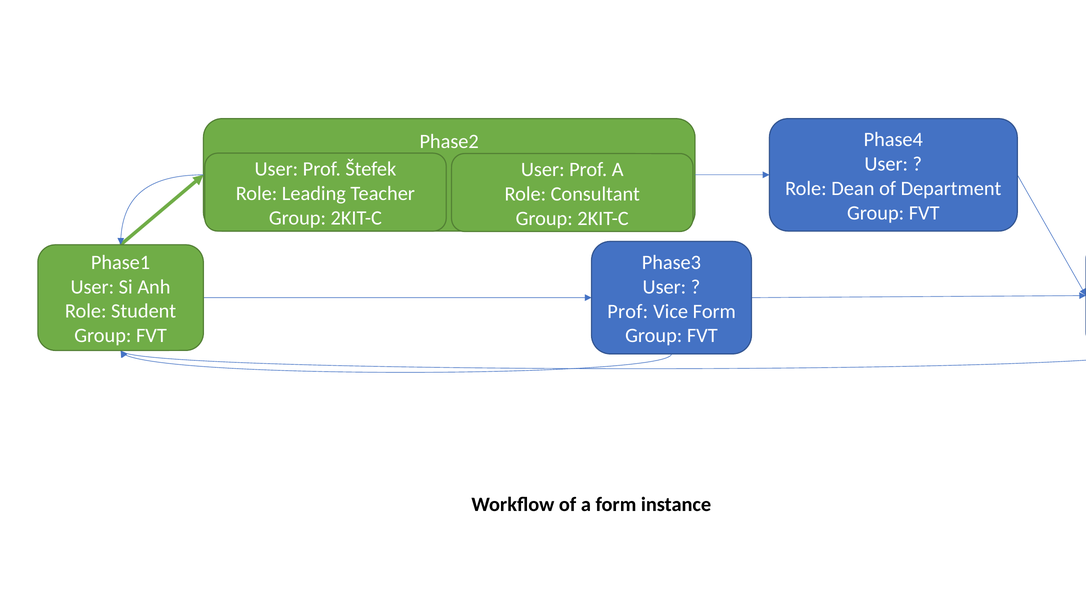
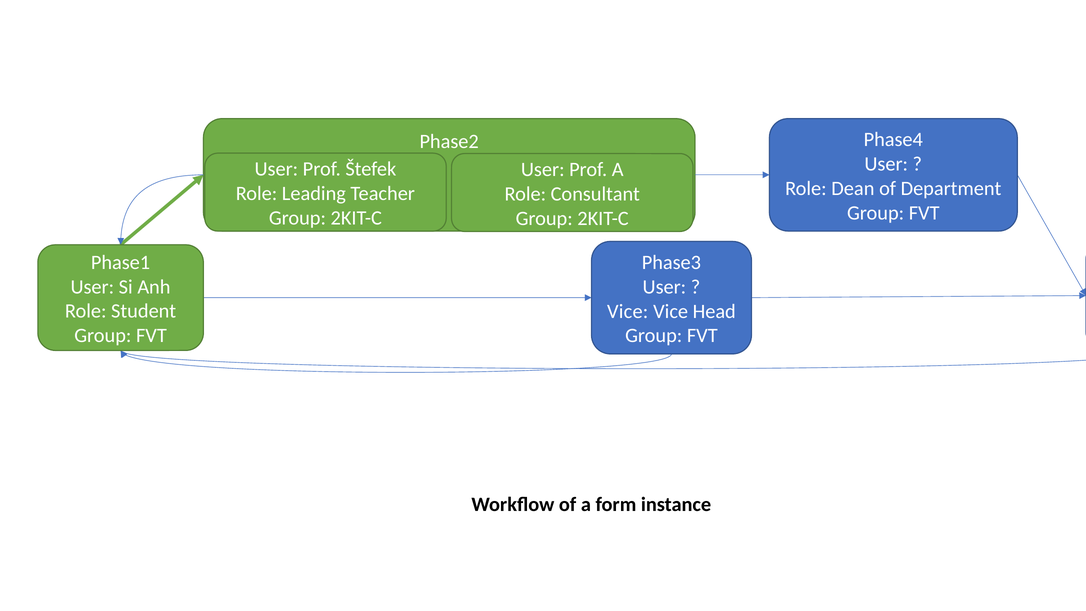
Prof: Prof -> Vice (628, 311)
Vice Form: Form -> Head (714, 311)
